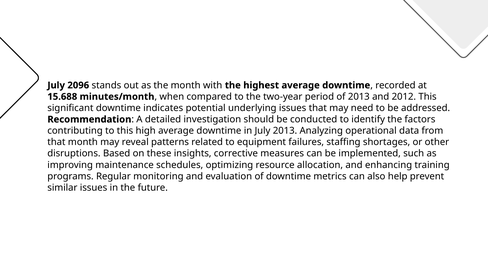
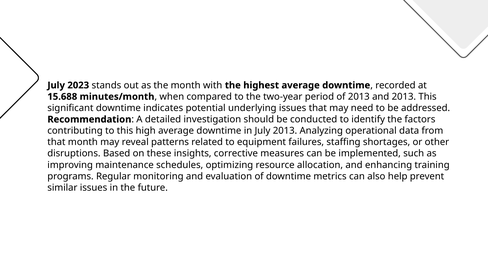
2096: 2096 -> 2023 (78, 85)
and 2012: 2012 -> 2013 (404, 97)
